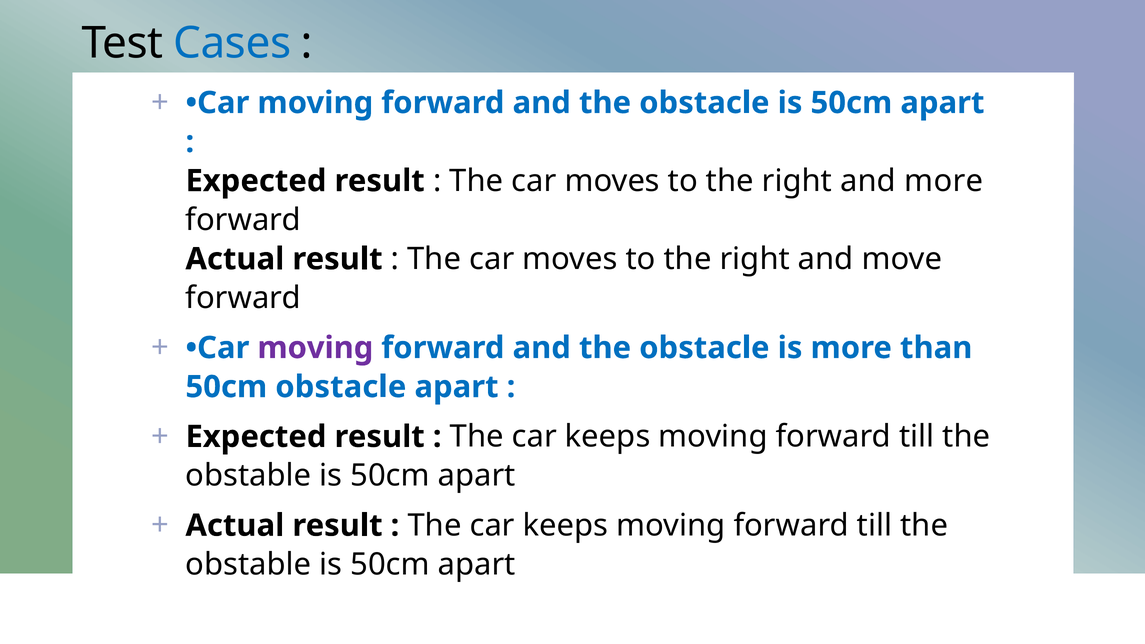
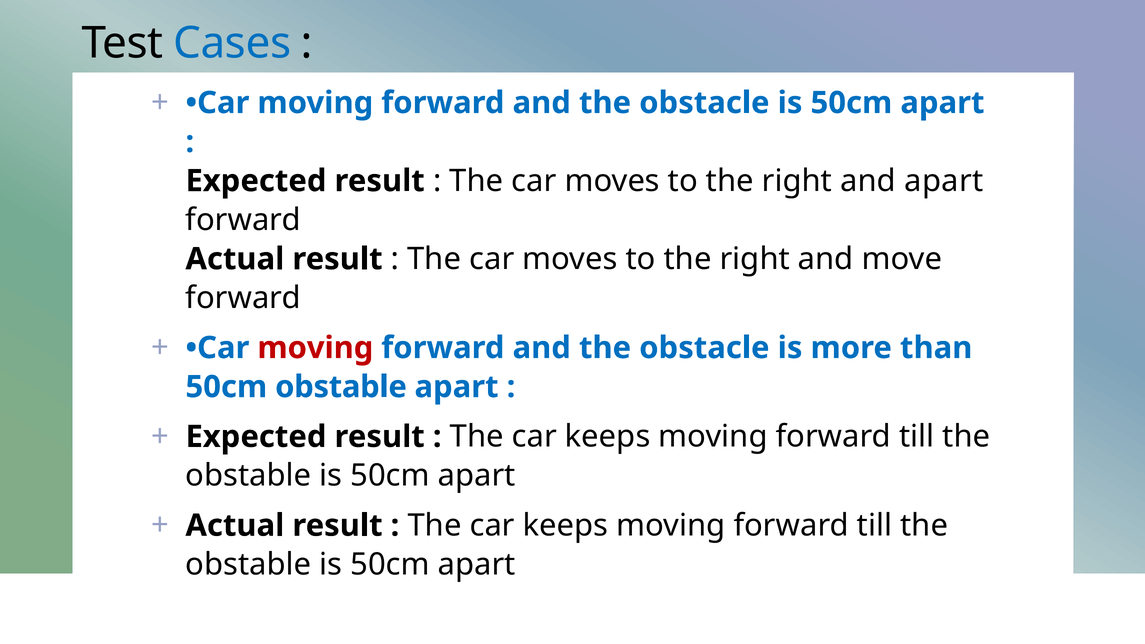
and more: more -> apart (944, 181)
moving colour: purple -> red (315, 348)
50cm obstacle: obstacle -> obstable (341, 387)
